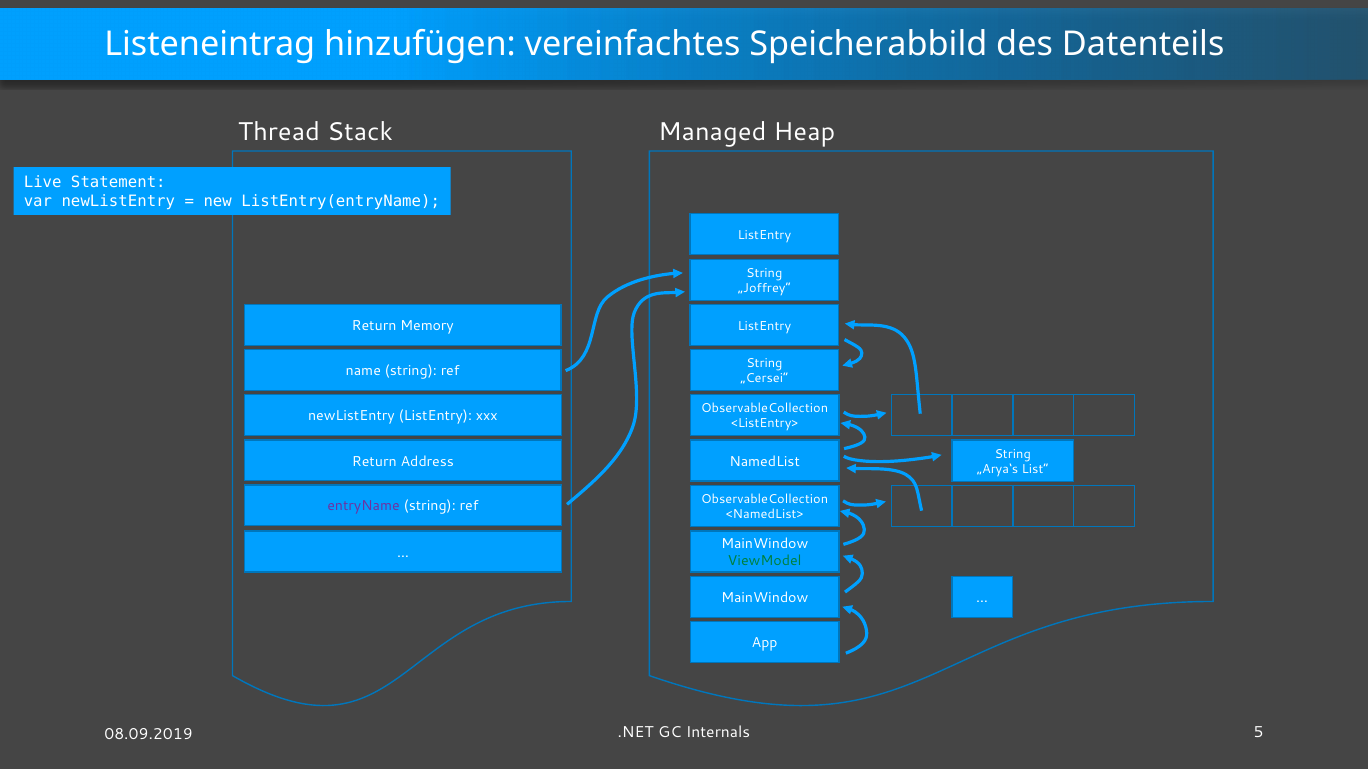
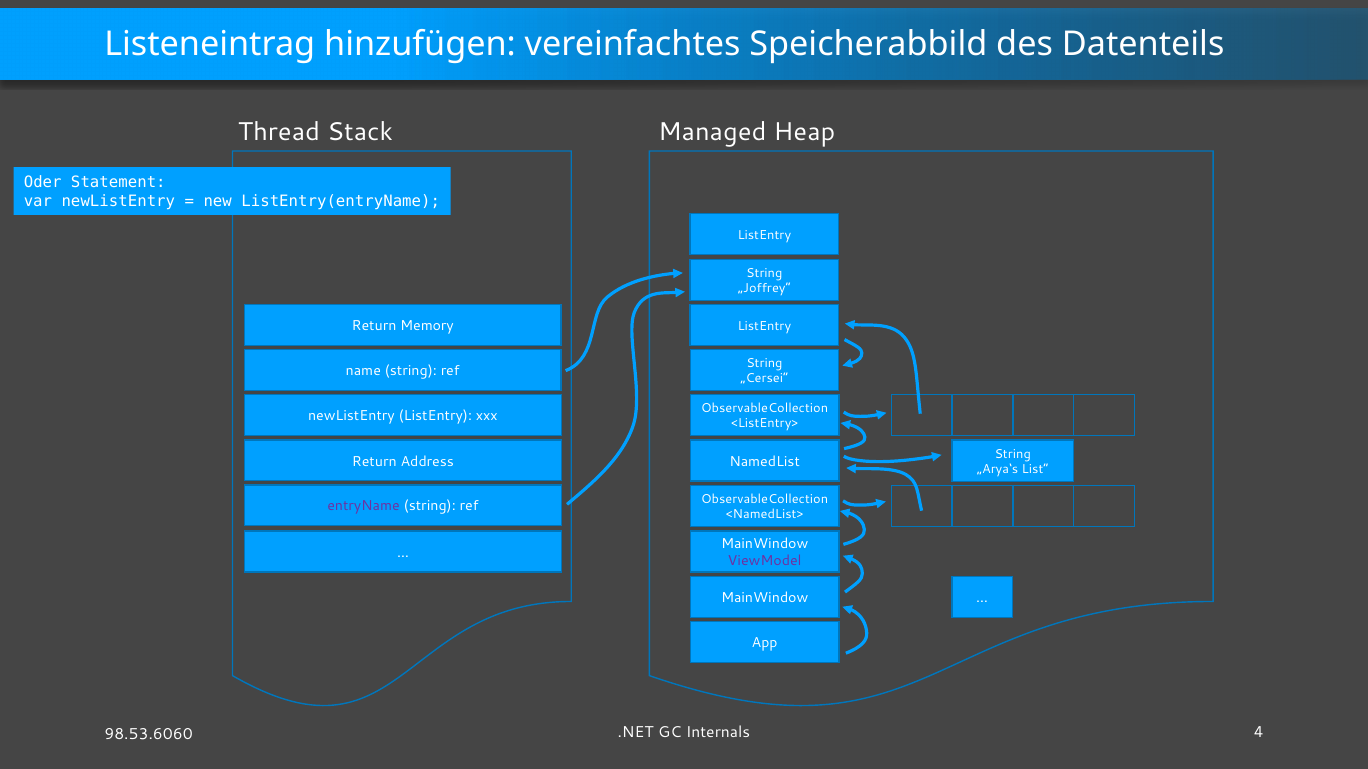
Live: Live -> Oder (43, 183)
ViewModel colour: green -> purple (765, 561)
5: 5 -> 4 (1259, 733)
08.09.2019: 08.09.2019 -> 98.53.6060 (149, 735)
